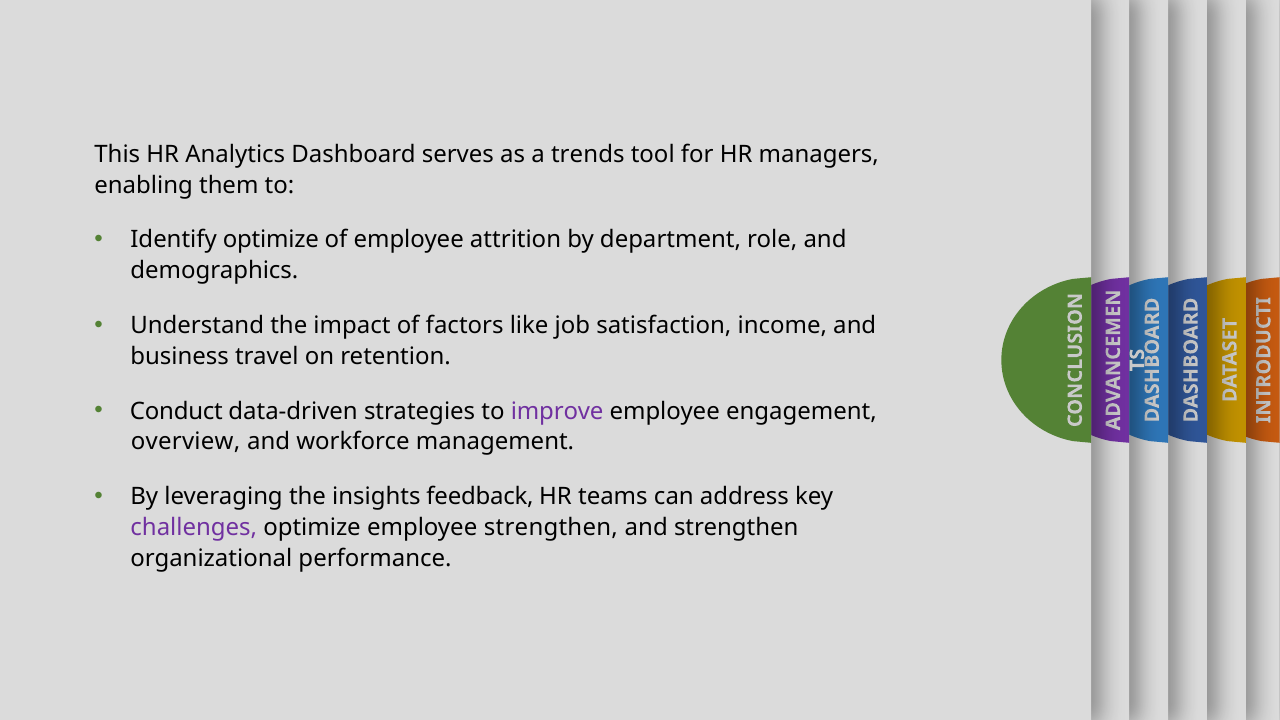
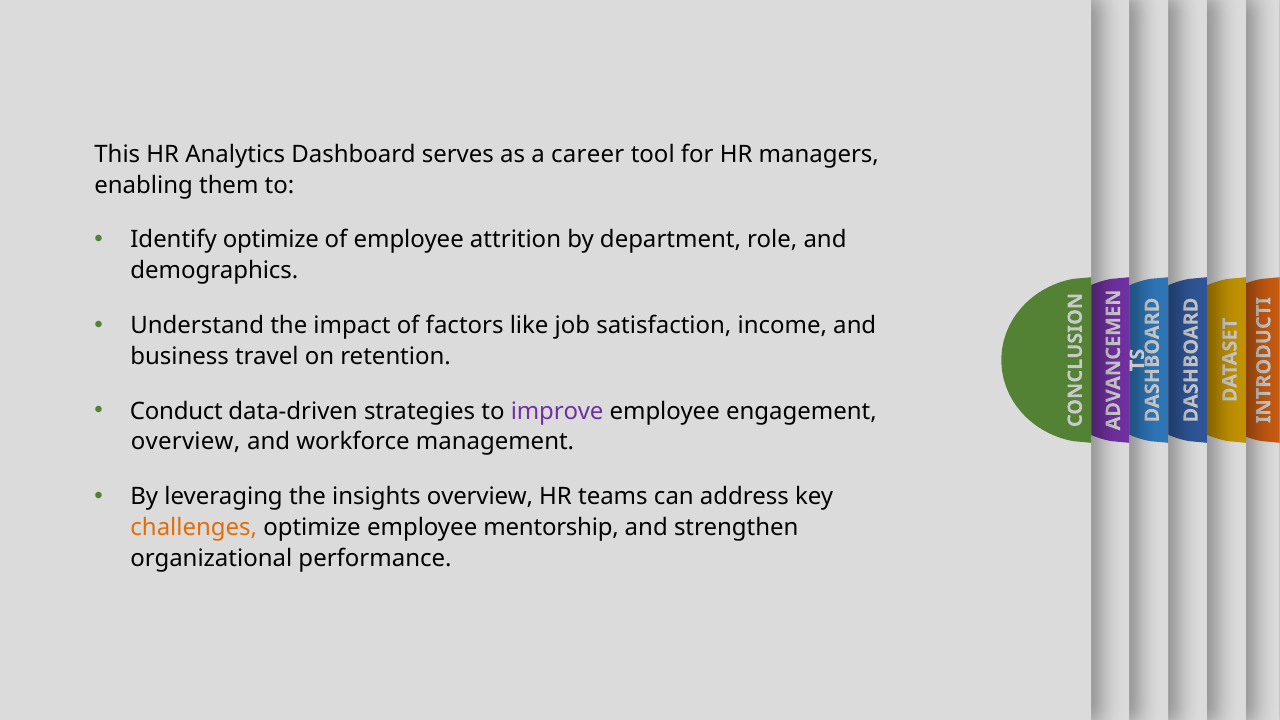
trends: trends -> career (588, 154)
insights feedback: feedback -> overview (480, 497)
challenges colour: purple -> orange (194, 528)
employee strengthen: strengthen -> mentorship (551, 528)
